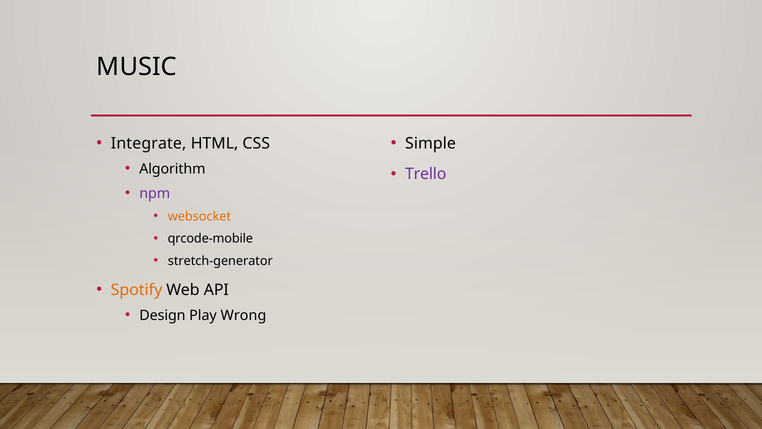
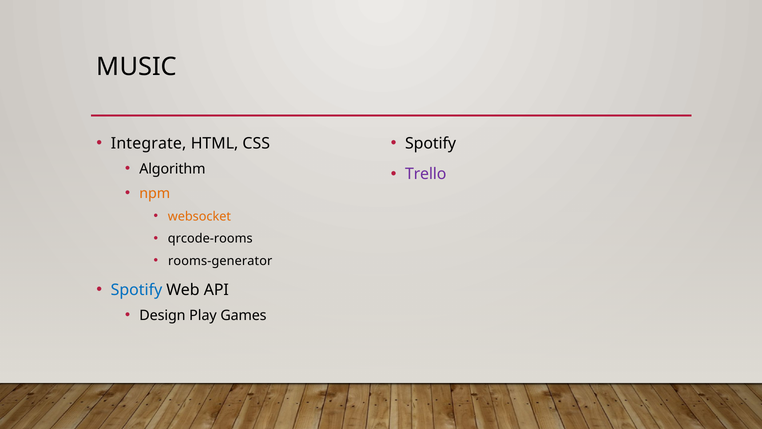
Simple: Simple -> Spotify (431, 143)
npm colour: purple -> orange (155, 193)
qrcode-mobile: qrcode-mobile -> qrcode-rooms (210, 238)
stretch-generator: stretch-generator -> rooms-generator (220, 261)
Spotify colour: orange -> blue (136, 290)
Wrong: Wrong -> Games (244, 315)
